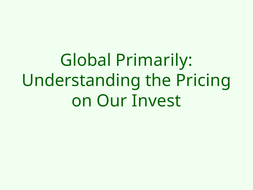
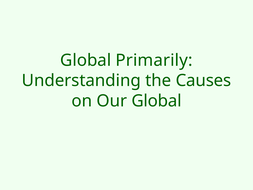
Pricing: Pricing -> Causes (203, 80)
Our Invest: Invest -> Global (157, 101)
